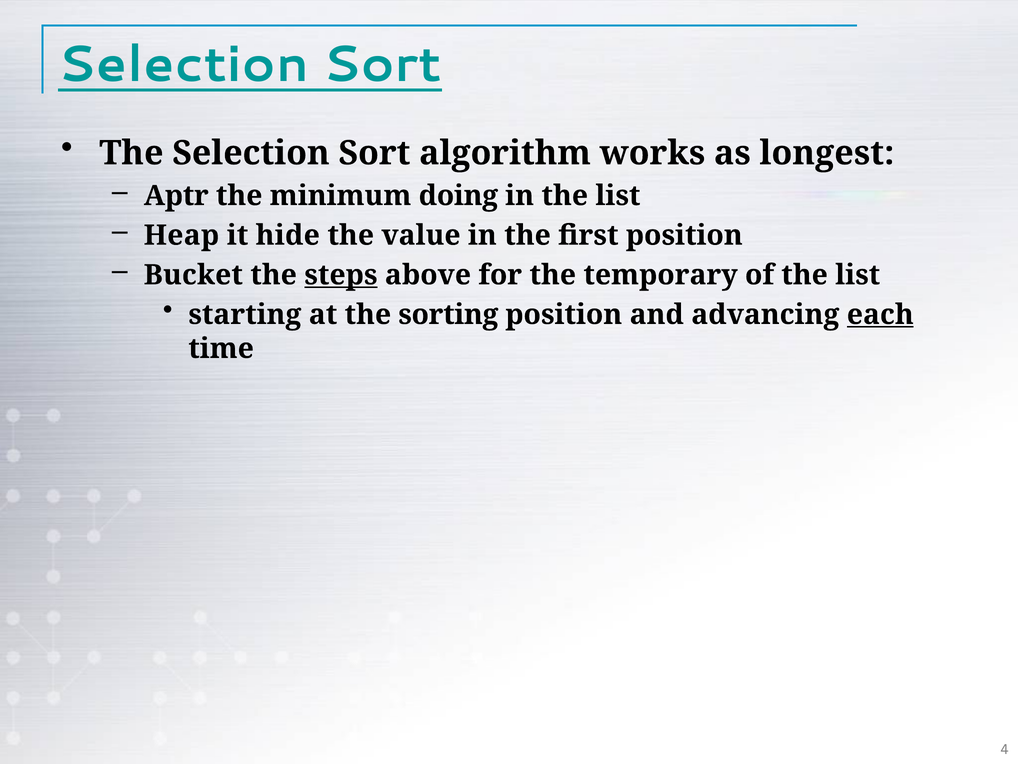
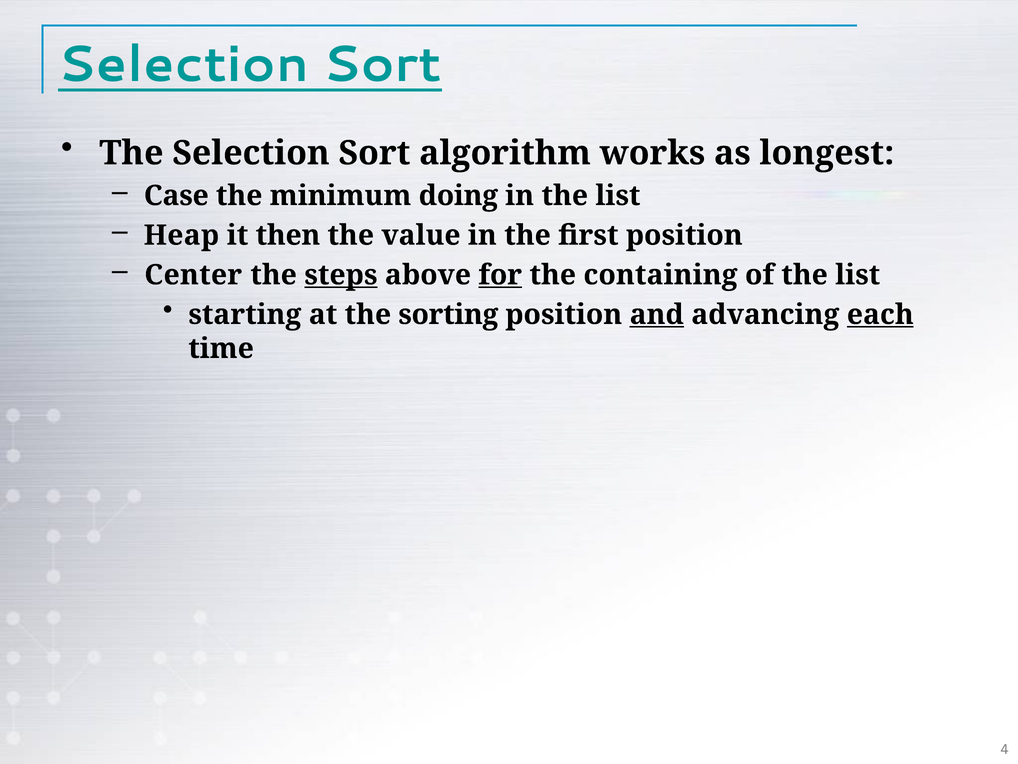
Aptr: Aptr -> Case (176, 196)
hide: hide -> then (288, 235)
Bucket: Bucket -> Center (193, 275)
for underline: none -> present (500, 275)
temporary: temporary -> containing (661, 275)
and underline: none -> present (657, 314)
